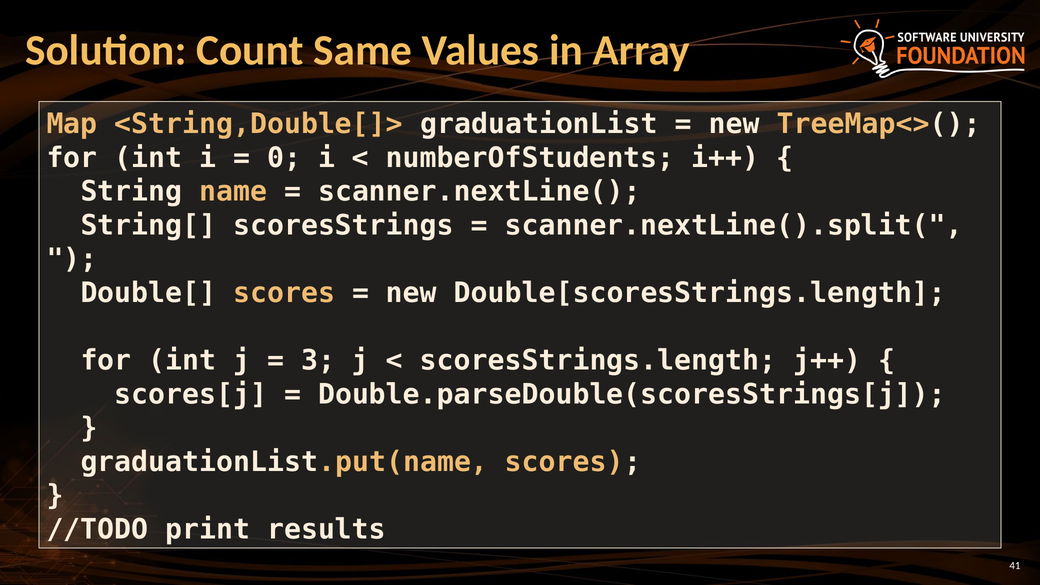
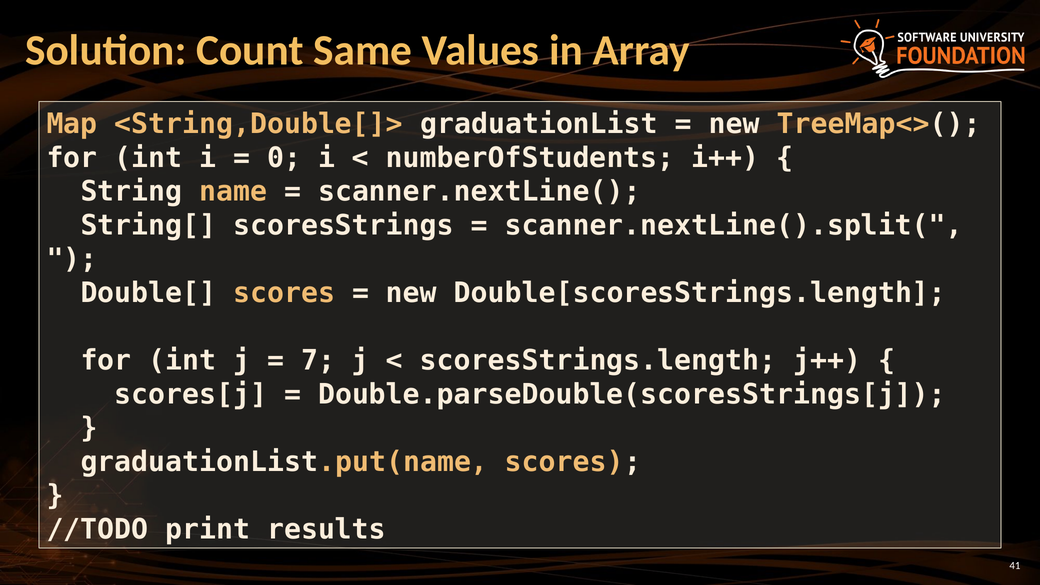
3: 3 -> 7 (318, 361)
